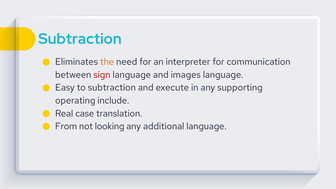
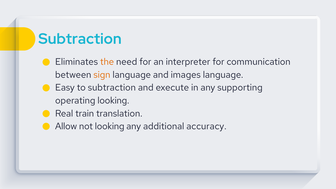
sign colour: red -> orange (102, 75)
operating include: include -> looking (113, 101)
case: case -> train (85, 113)
From: From -> Allow (66, 126)
additional language: language -> accuracy (206, 126)
